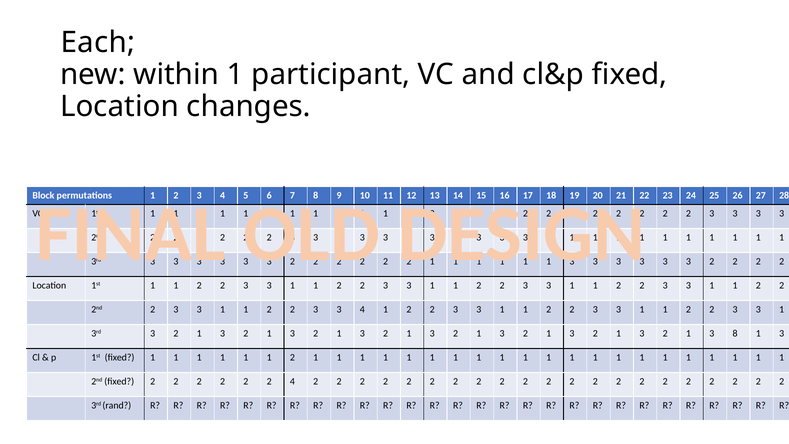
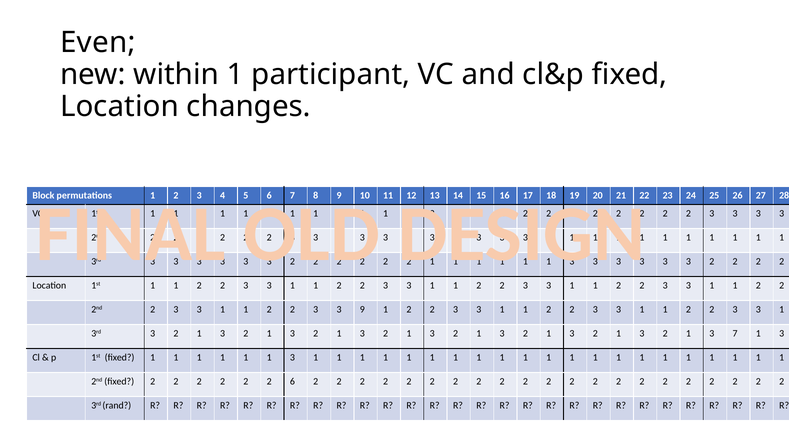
Each: Each -> Even (98, 42)
3 3 4: 4 -> 9 (362, 309)
3 8: 8 -> 7 (735, 333)
2: 2 -> 3 (292, 357)
2 4: 4 -> 6 (292, 381)
